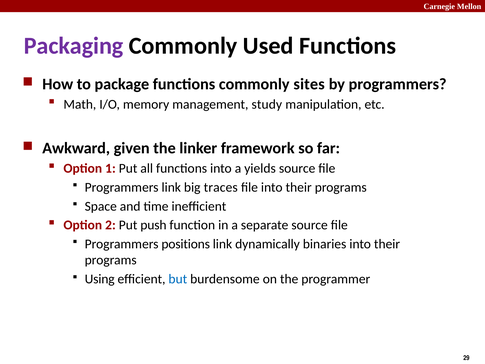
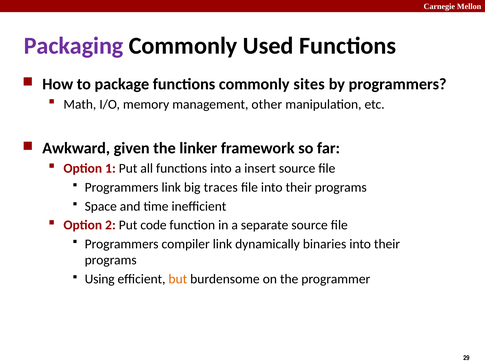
study: study -> other (267, 104)
yields: yields -> insert (260, 168)
push: push -> code (153, 225)
positions: positions -> compiler (186, 244)
but colour: blue -> orange (178, 279)
